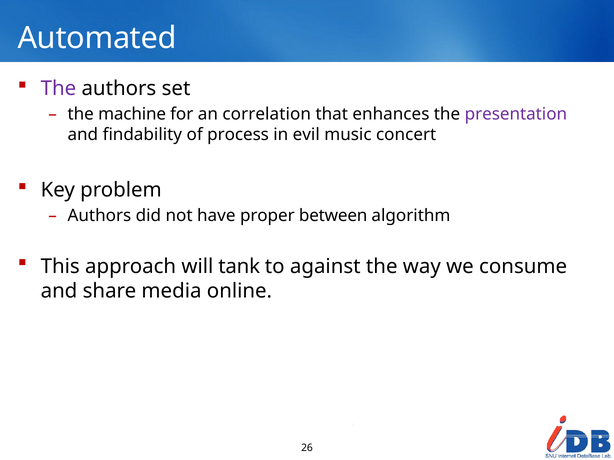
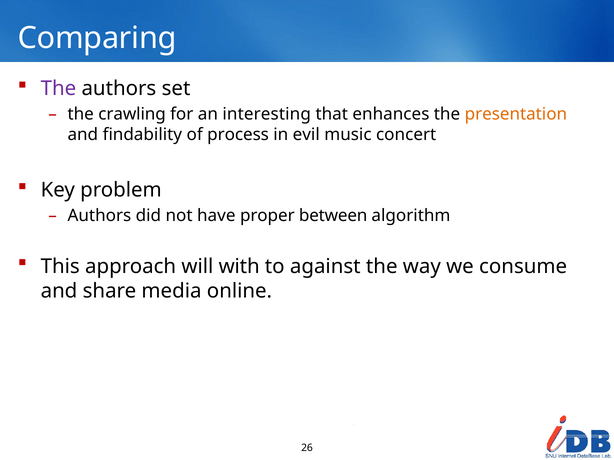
Automated: Automated -> Comparing (97, 38)
machine: machine -> crawling (132, 114)
correlation: correlation -> interesting (267, 114)
presentation colour: purple -> orange (516, 114)
tank: tank -> with (239, 267)
